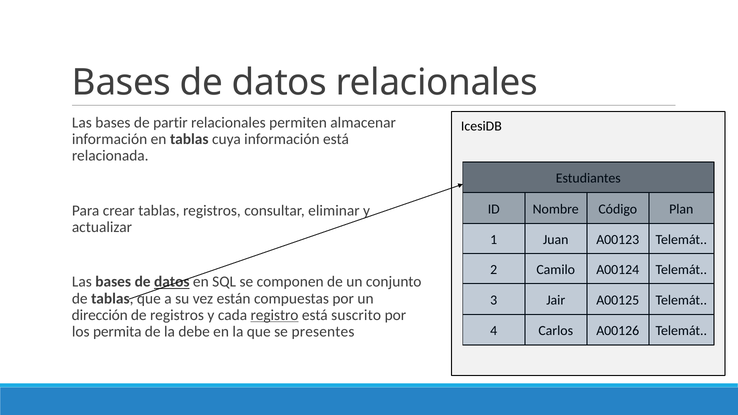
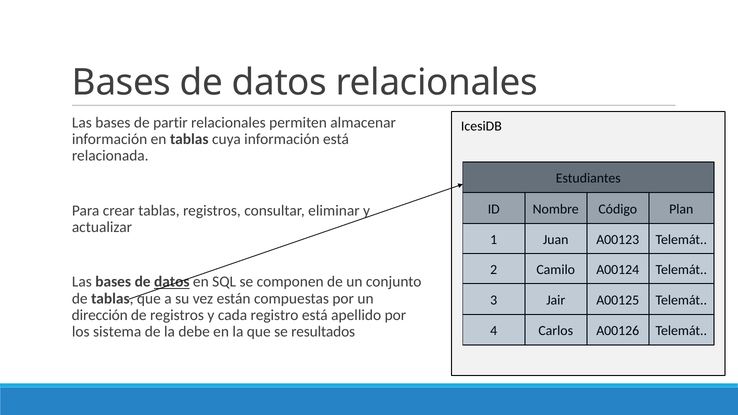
registro underline: present -> none (275, 315)
suscrito: suscrito -> apellido (356, 315)
permita: permita -> sistema (117, 332)
presentes: presentes -> resultados (323, 332)
